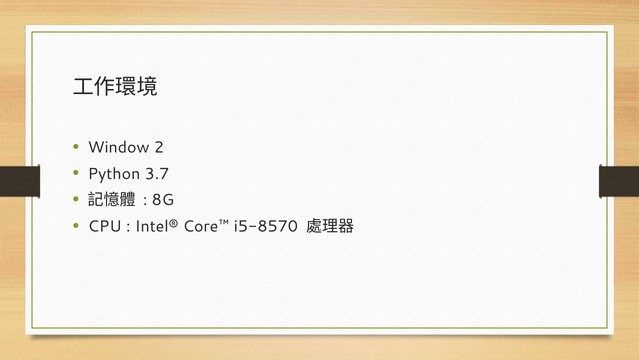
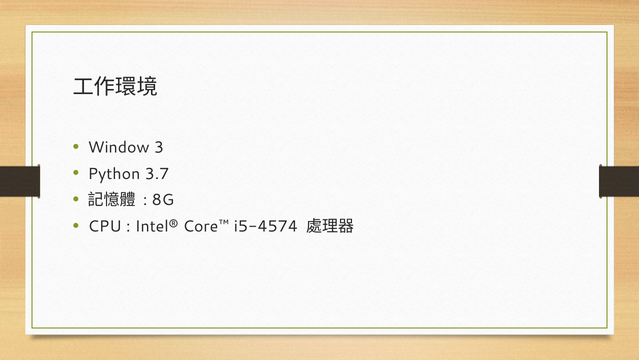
2: 2 -> 3 (159, 147)
i5-8570: i5-8570 -> i5-4574 (266, 226)
